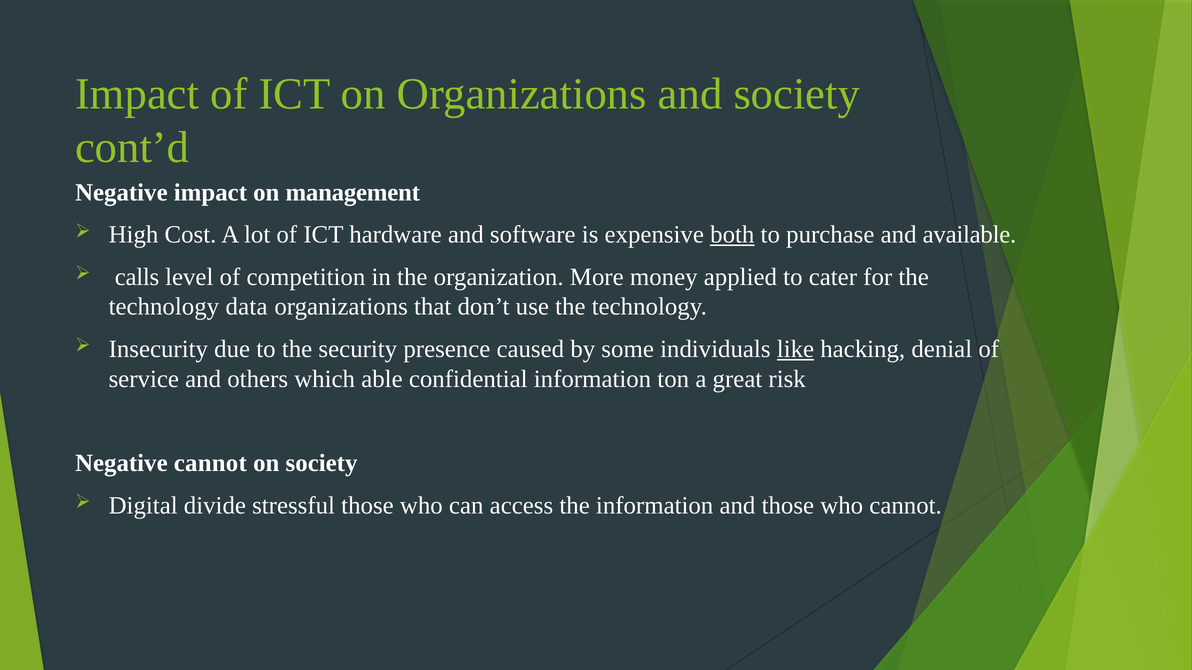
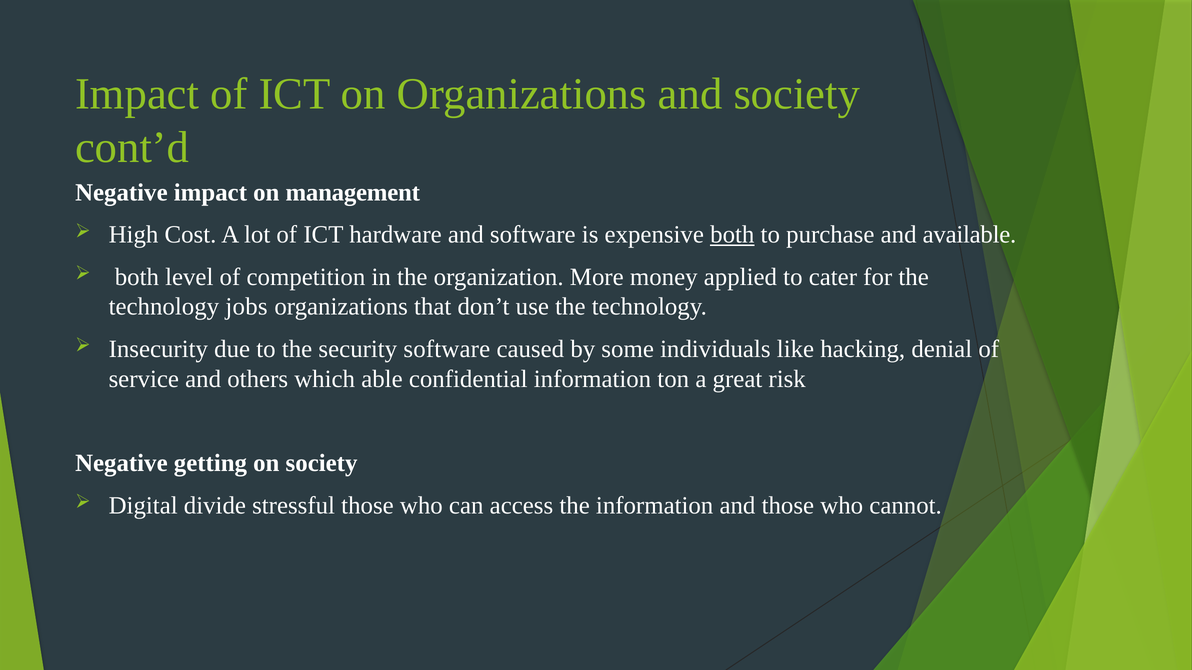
calls: calls -> both (137, 277)
data: data -> jobs (247, 307)
security presence: presence -> software (447, 349)
like underline: present -> none (795, 349)
Negative cannot: cannot -> getting (210, 464)
